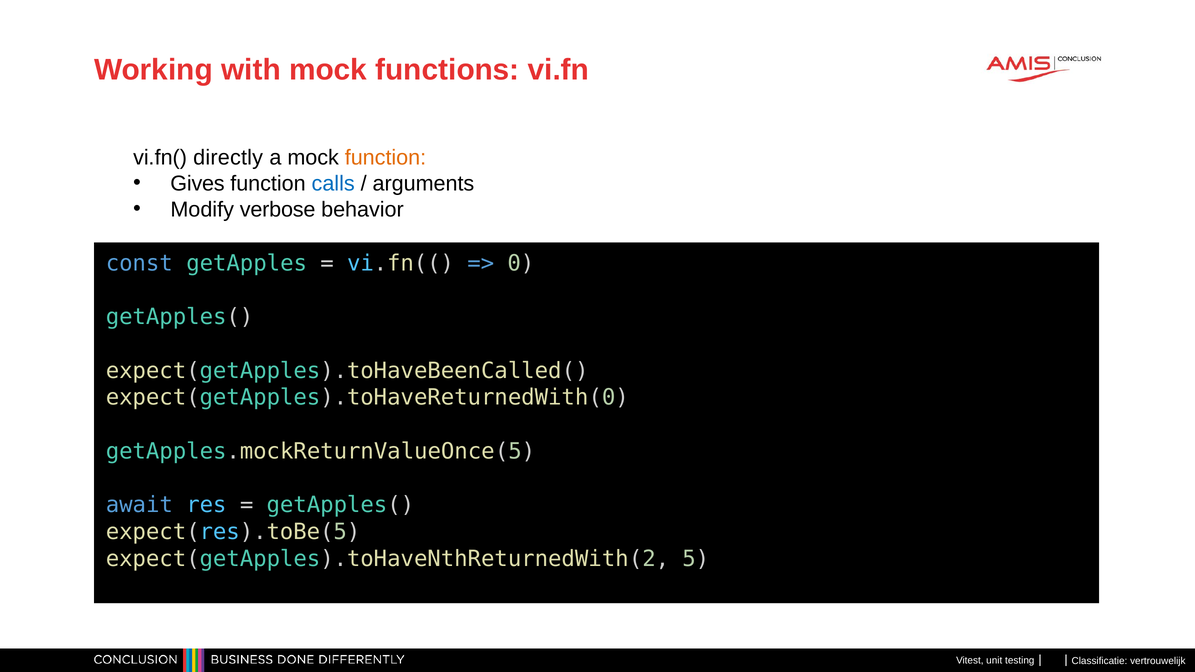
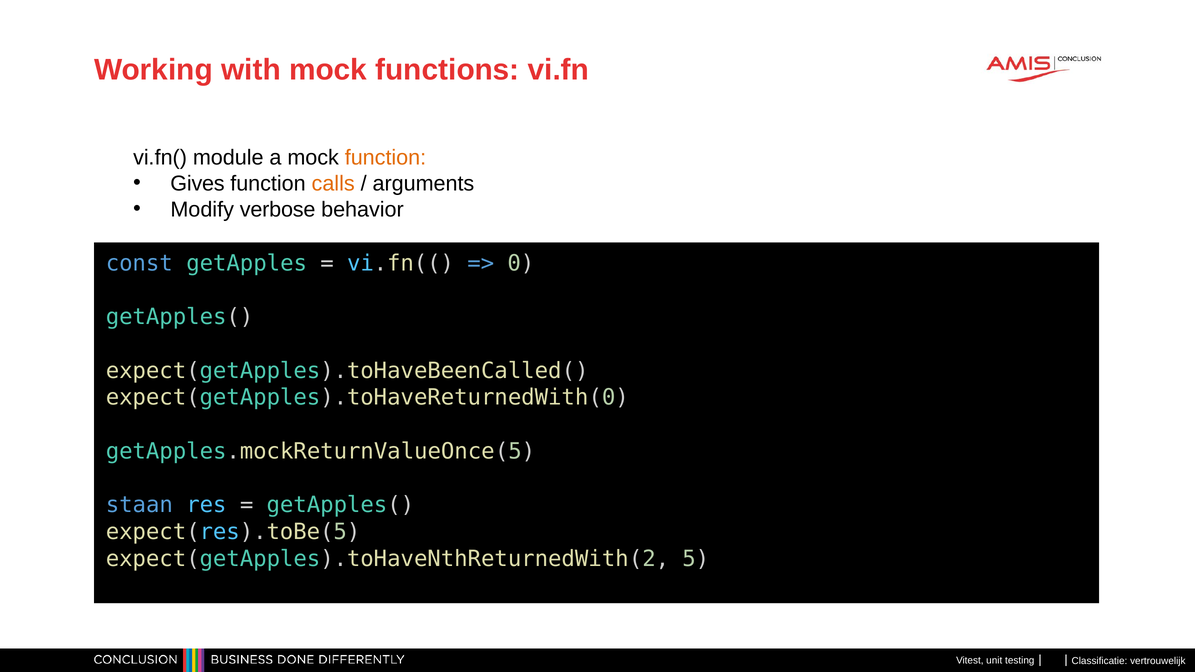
directly: directly -> module (228, 158)
calls colour: blue -> orange (333, 184)
await: await -> staan (139, 505)
